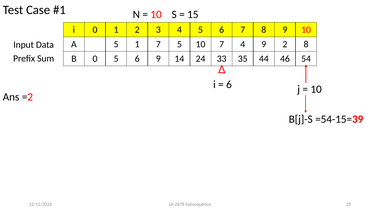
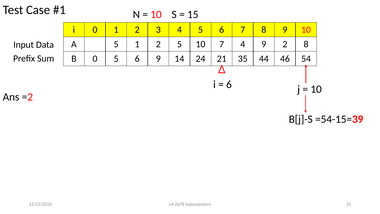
5 1 7: 7 -> 2 (158, 44)
33: 33 -> 21 (222, 59)
